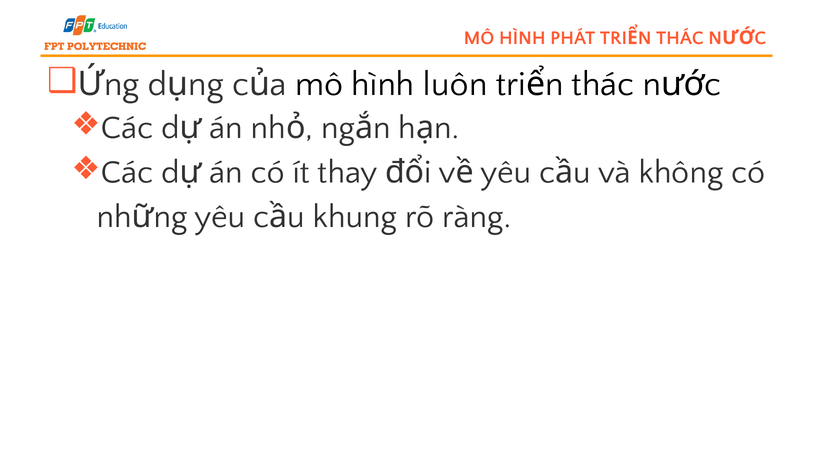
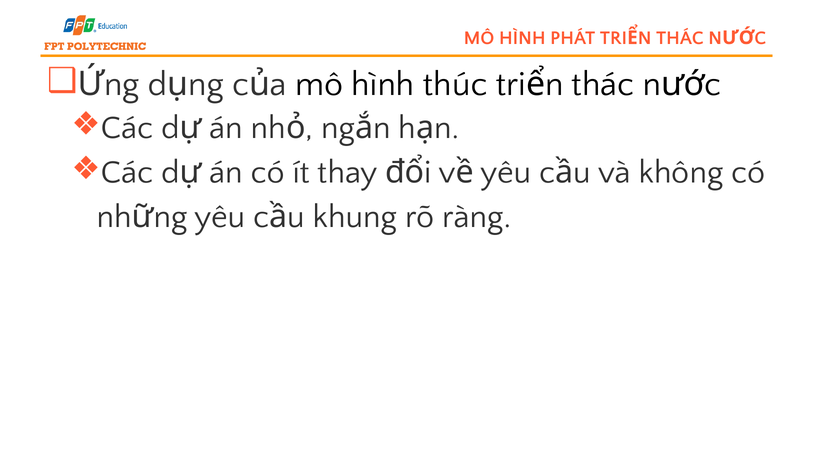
luôn: luôn -> thúc (455, 84)
